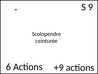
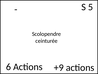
9: 9 -> 5 (91, 7)
